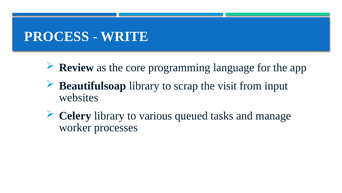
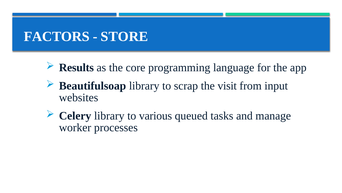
PROCESS: PROCESS -> FACTORS (57, 36)
WRITE: WRITE -> STORE (124, 36)
Review: Review -> Results (76, 67)
